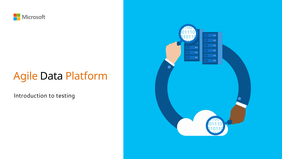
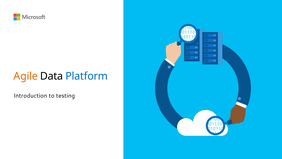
Platform colour: orange -> blue (87, 76)
